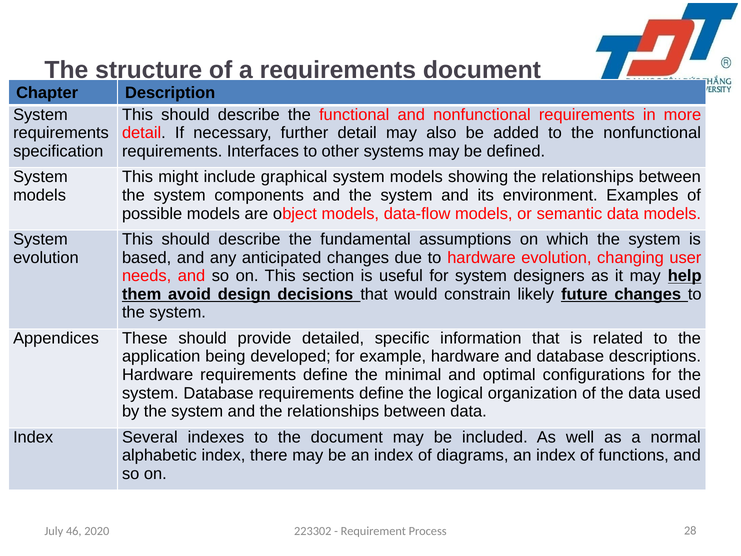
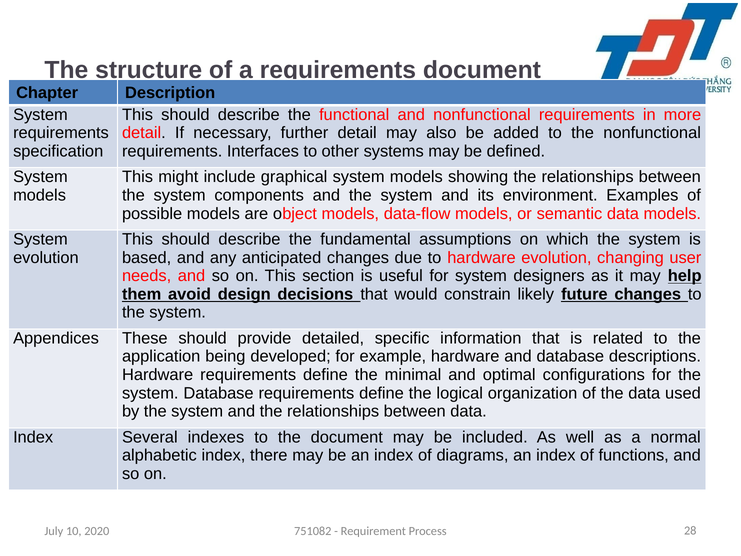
46: 46 -> 10 (74, 531)
223302: 223302 -> 751082 (313, 531)
